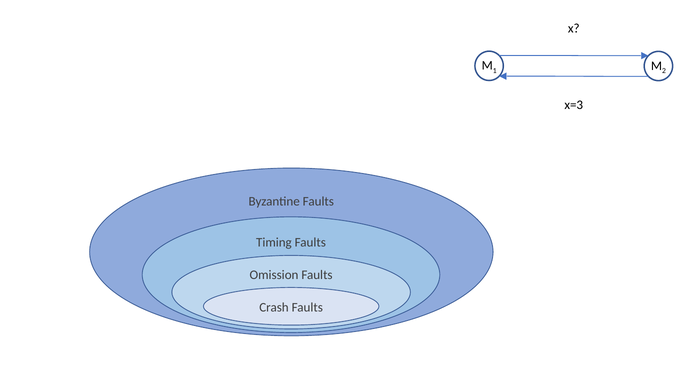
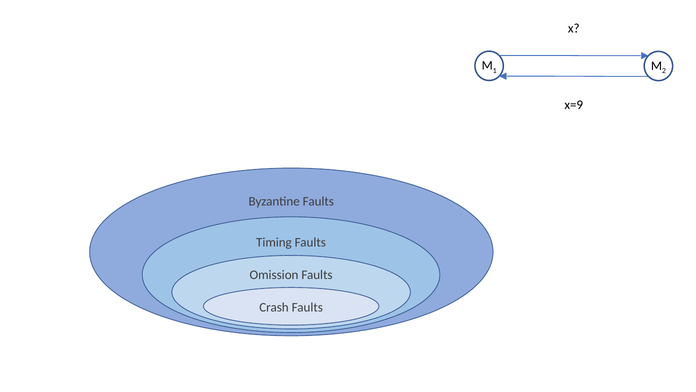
x=3: x=3 -> x=9 (574, 105)
